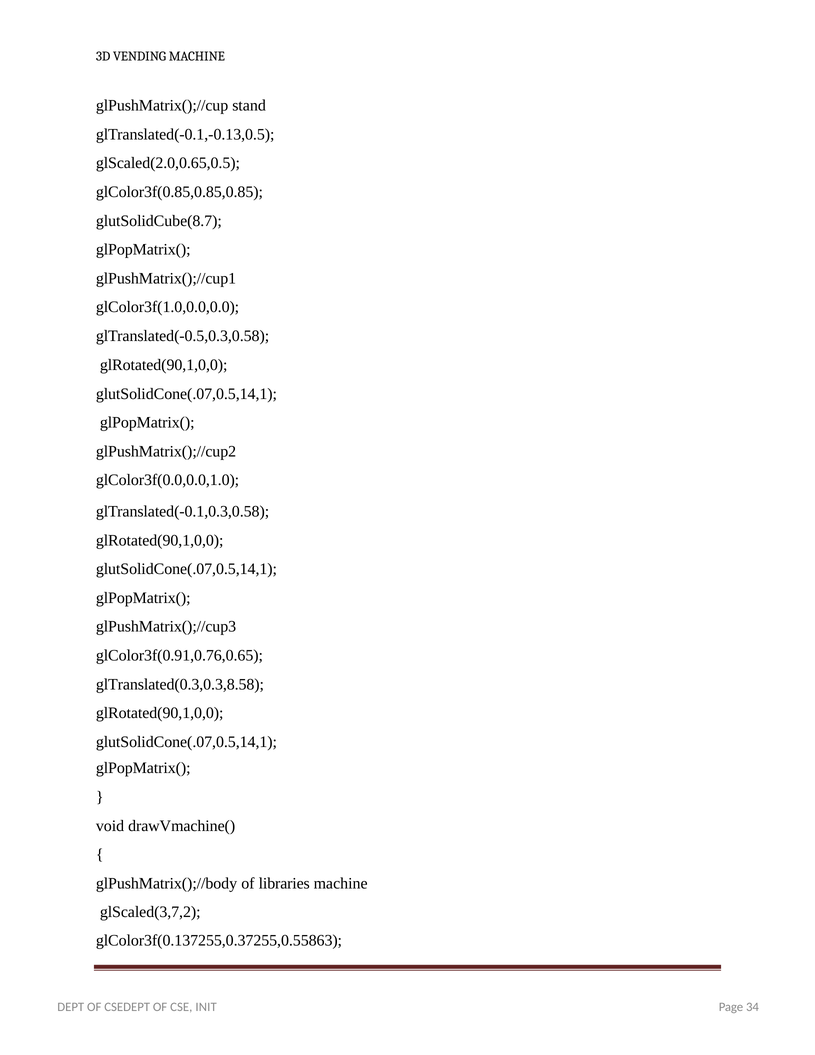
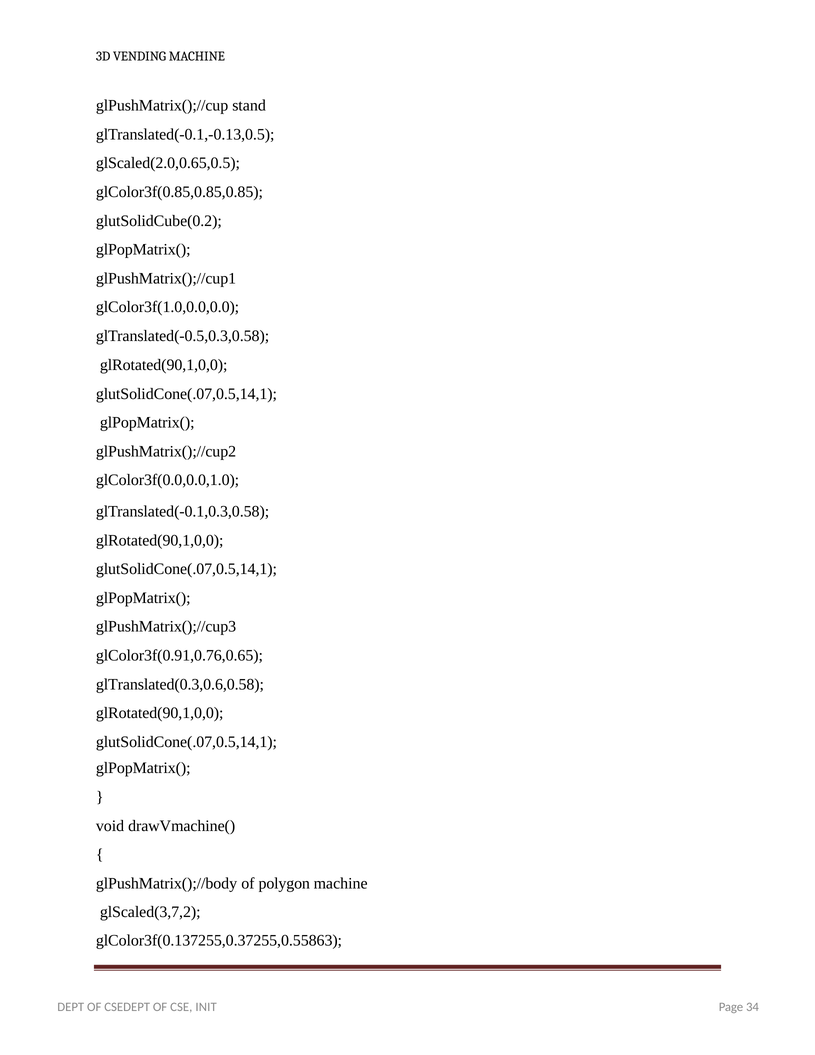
glutSolidCube(8.7: glutSolidCube(8.7 -> glutSolidCube(0.2 (159, 221)
glTranslated(0.3,0.3,8.58: glTranslated(0.3,0.3,8.58 -> glTranslated(0.3,0.6,0.58 (180, 684)
libraries: libraries -> polygon (284, 883)
